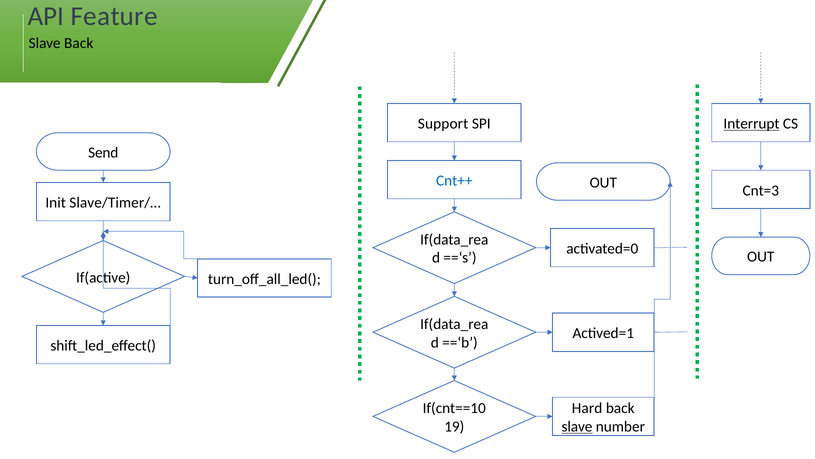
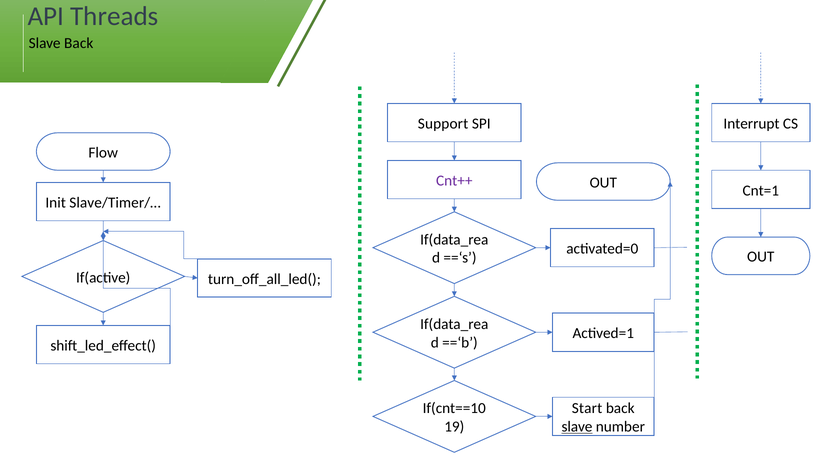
Feature: Feature -> Threads (114, 16)
Interrupt underline: present -> none (751, 124)
Send: Send -> Flow (103, 152)
Cnt++ colour: blue -> purple (454, 181)
Cnt=3: Cnt=3 -> Cnt=1 (761, 190)
Hard: Hard -> Start (587, 408)
